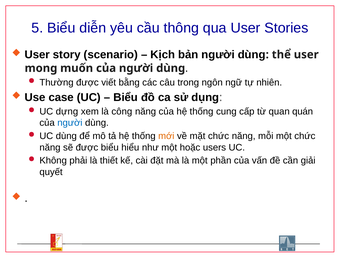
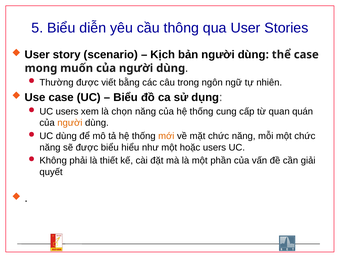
thể user: user -> case (306, 55)
UC dựng: dựng -> users (67, 111)
công: công -> chọn (122, 111)
người colour: blue -> orange (70, 123)
